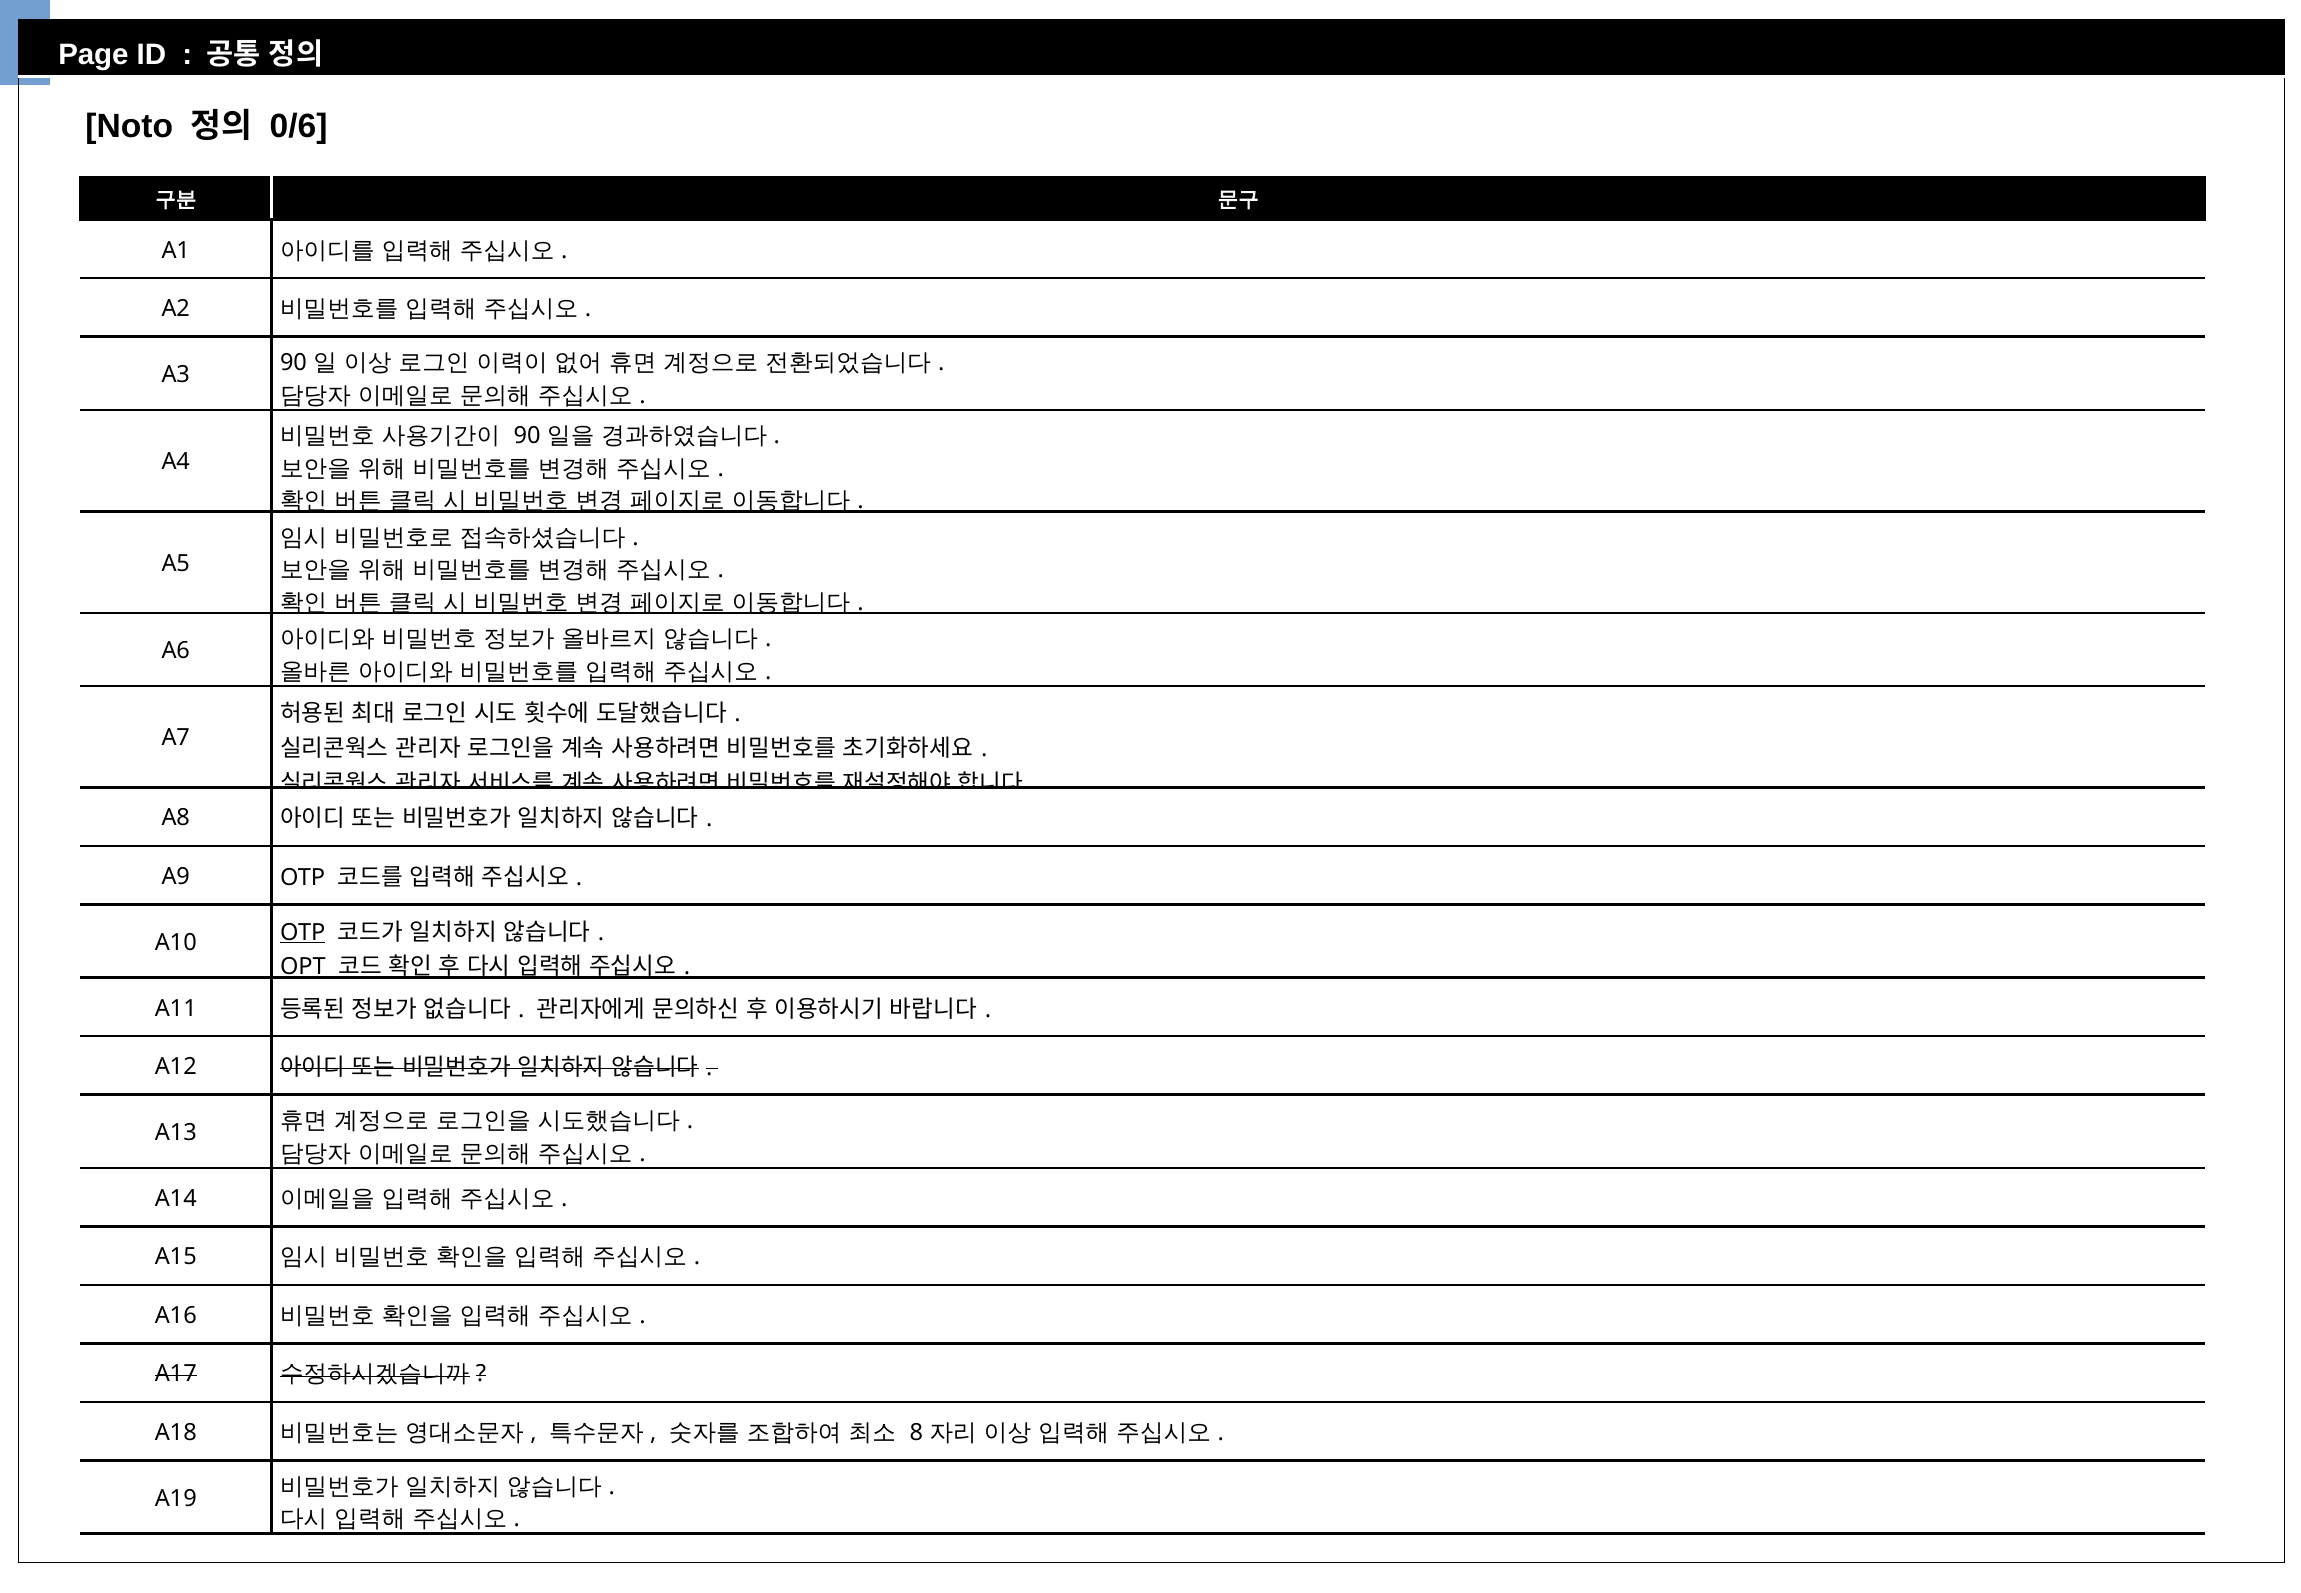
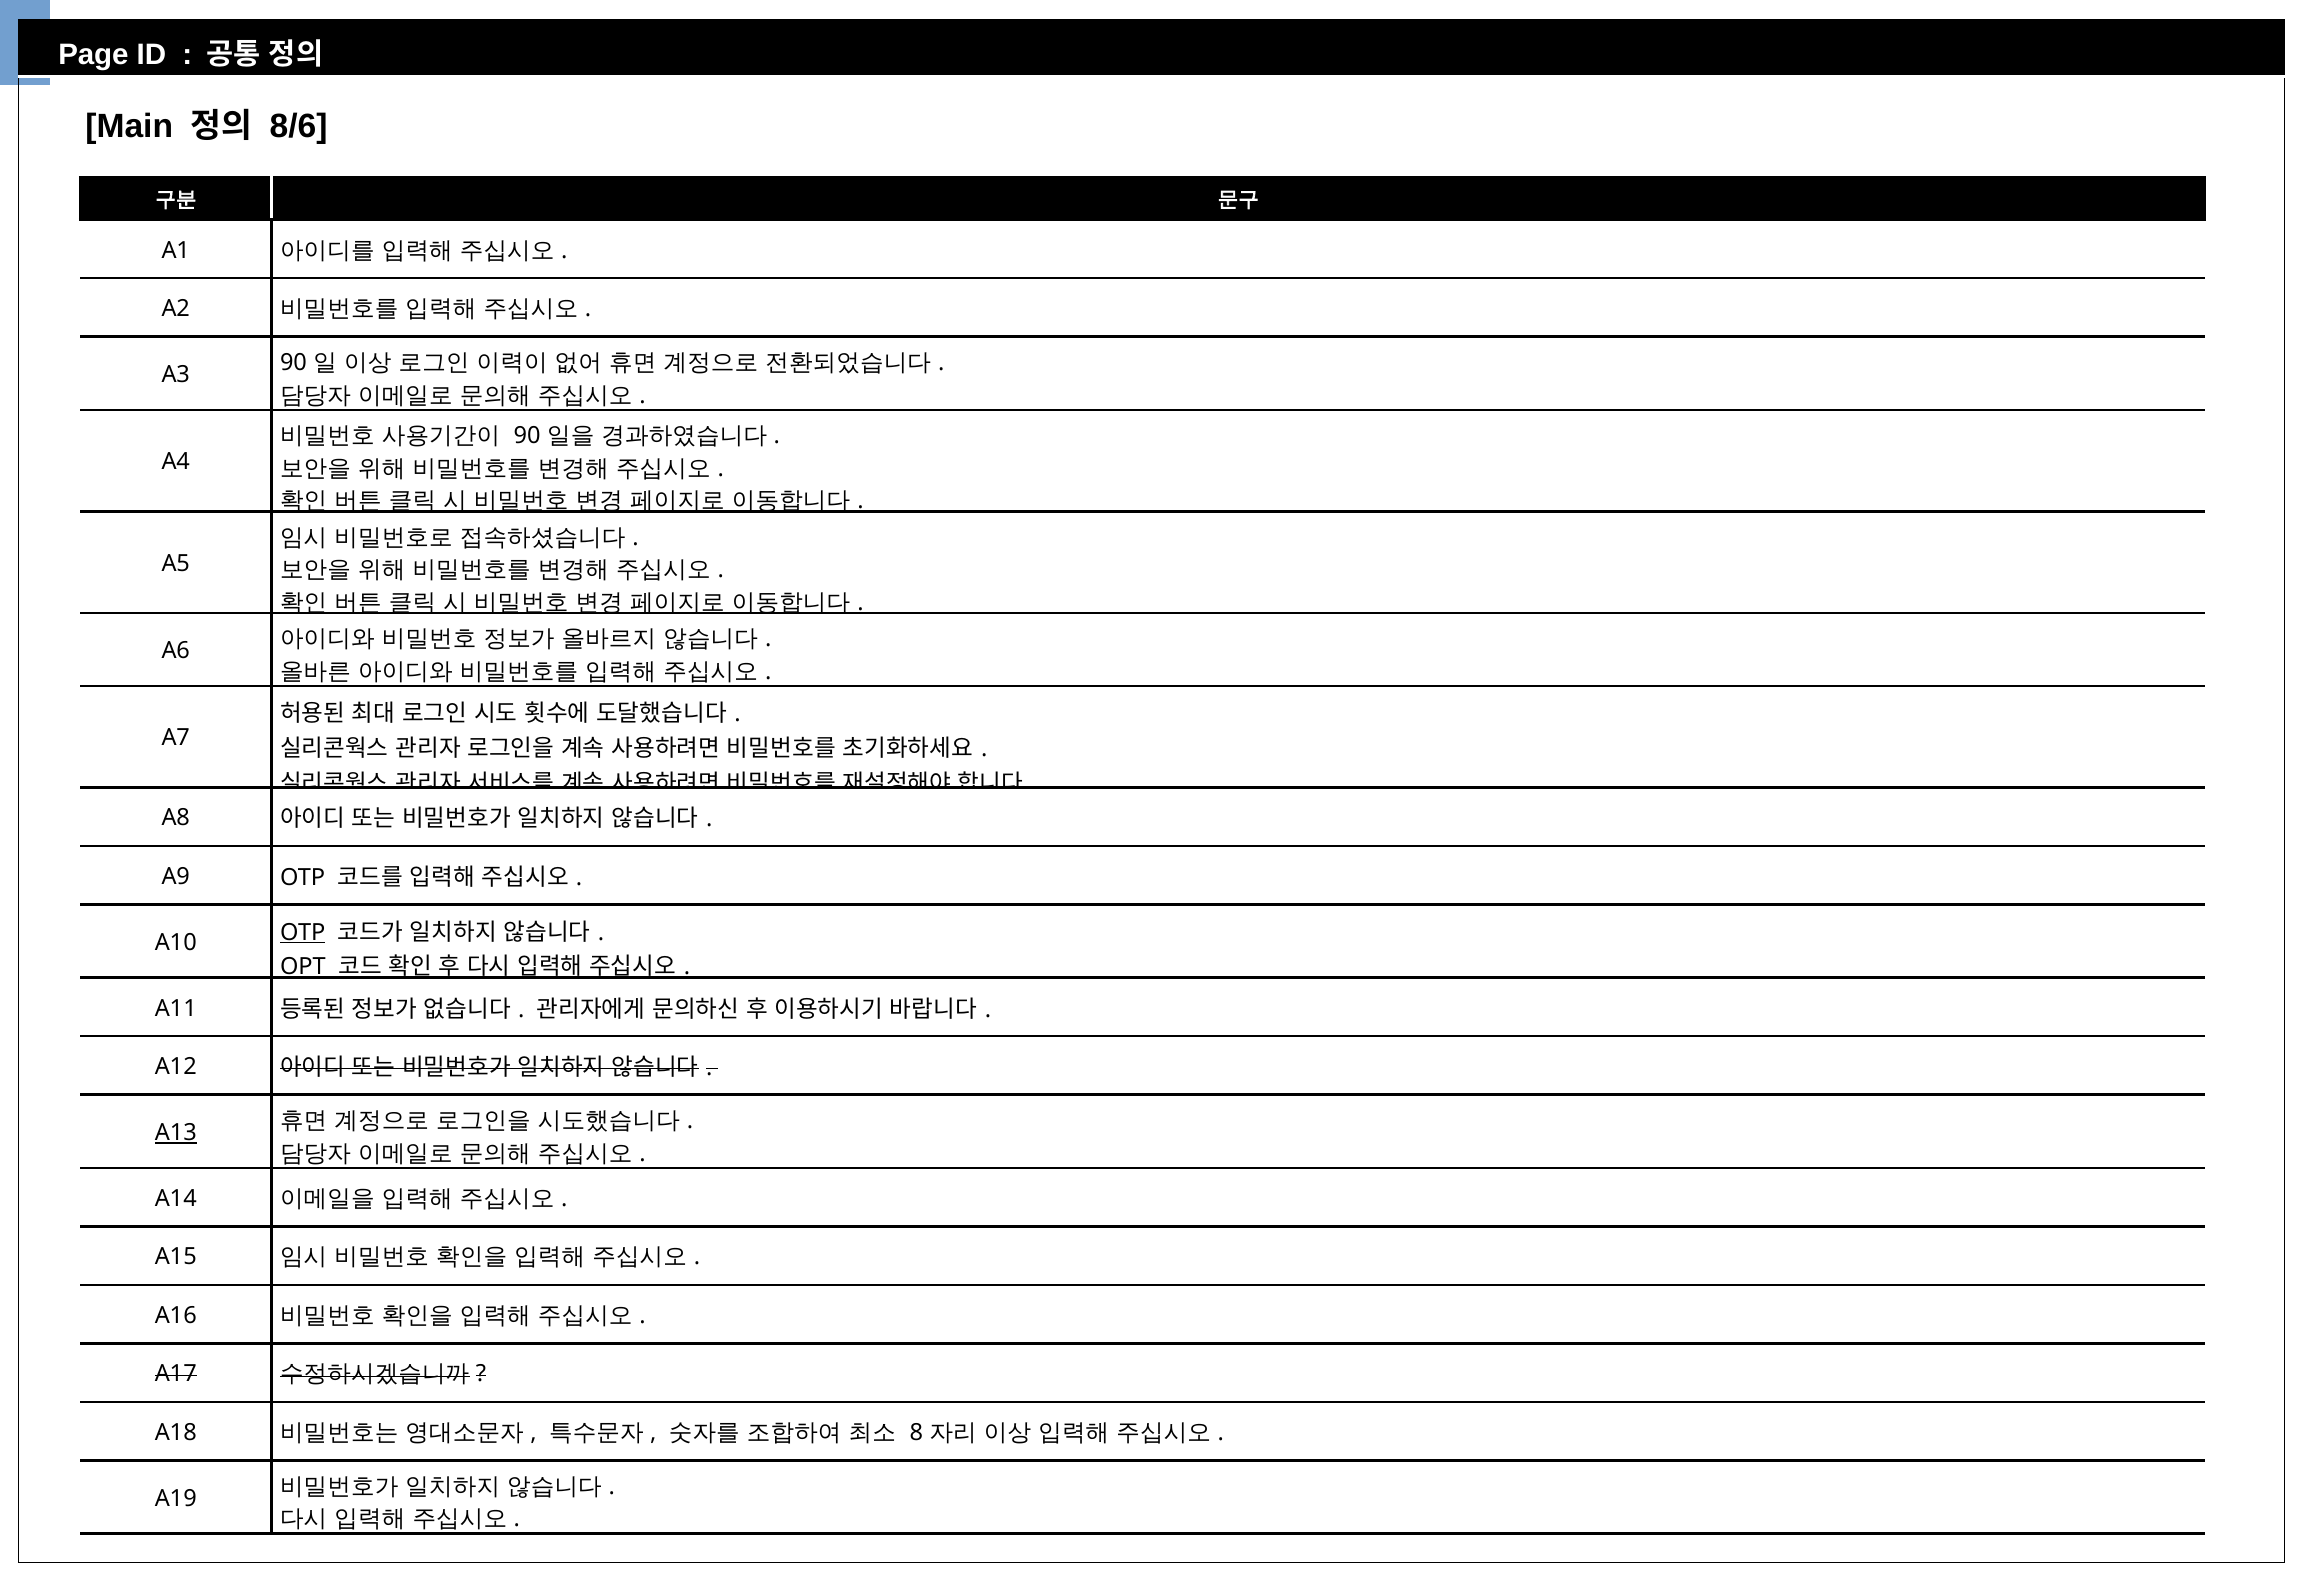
Noto: Noto -> Main (129, 127)
0/6: 0/6 -> 8/6 (299, 127)
A13 underline: none -> present (176, 1133)
